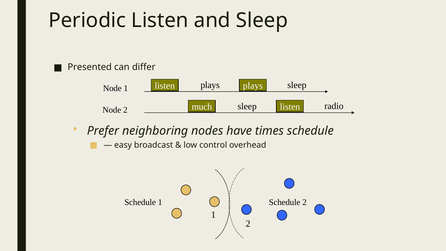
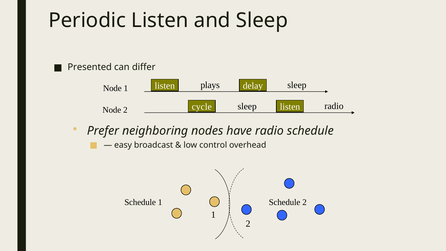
listen plays: plays -> delay (253, 86)
much: much -> cycle (202, 107)
have times: times -> radio (269, 131)
